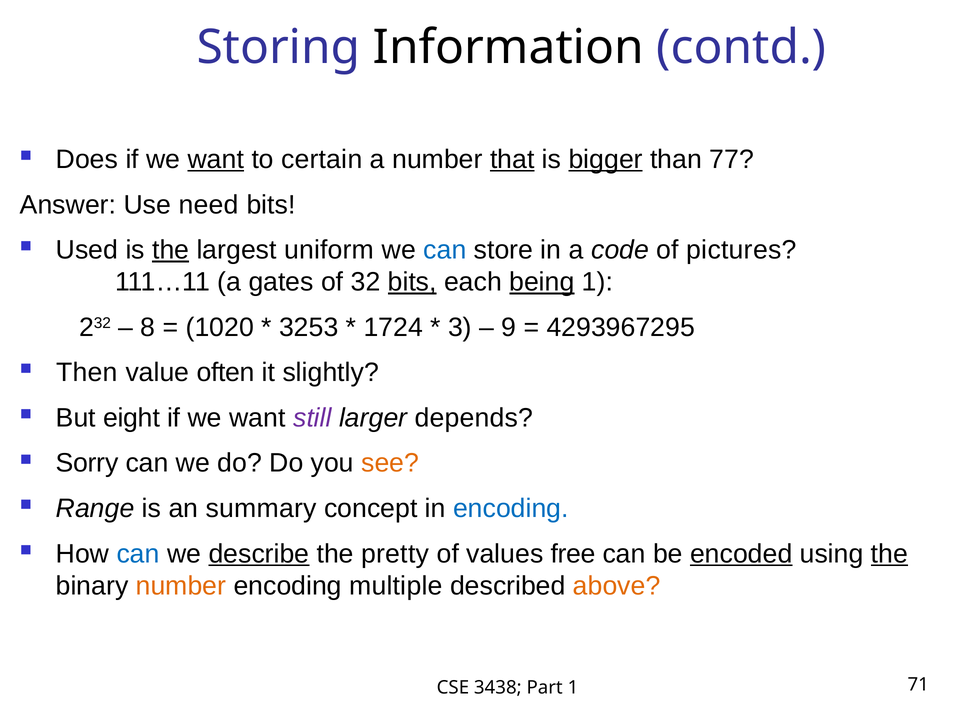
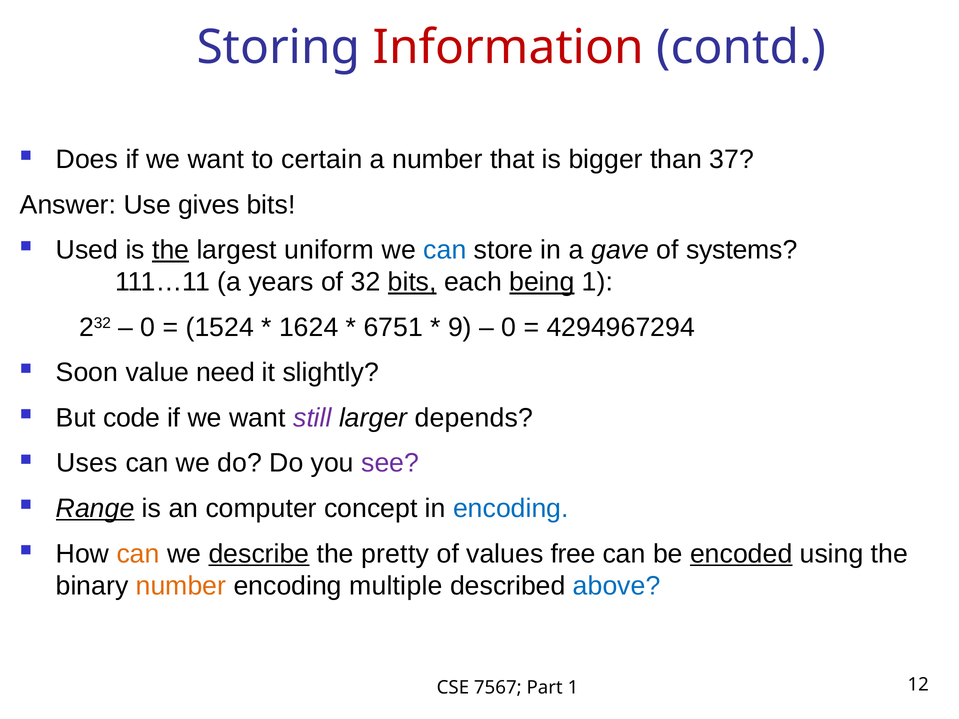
Information colour: black -> red (508, 47)
want underline: present -> none (216, 160)
that underline: present -> none (512, 160)
bigger underline: present -> none (606, 160)
77: 77 -> 37 (732, 160)
need: need -> gives (209, 205)
code: code -> gave (620, 250)
pictures: pictures -> systems (742, 250)
gates: gates -> years (281, 282)
8: 8 -> 0 (148, 327)
1020: 1020 -> 1524 (220, 327)
3253: 3253 -> 1624 (309, 327)
1724: 1724 -> 6751 (393, 327)
3: 3 -> 9 (460, 327)
9: 9 -> 0 (509, 327)
4293967295: 4293967295 -> 4294967294 (621, 327)
Then: Then -> Soon (87, 373)
often: often -> need (226, 373)
eight: eight -> code (132, 418)
Sorry: Sorry -> Uses (87, 463)
see colour: orange -> purple (390, 463)
Range underline: none -> present (95, 509)
summary: summary -> computer (261, 509)
can colour: blue -> orange (138, 554)
the underline: present -> none (890, 554)
above colour: orange -> blue (617, 586)
3438: 3438 -> 7567 (498, 688)
71: 71 -> 12 (918, 685)
